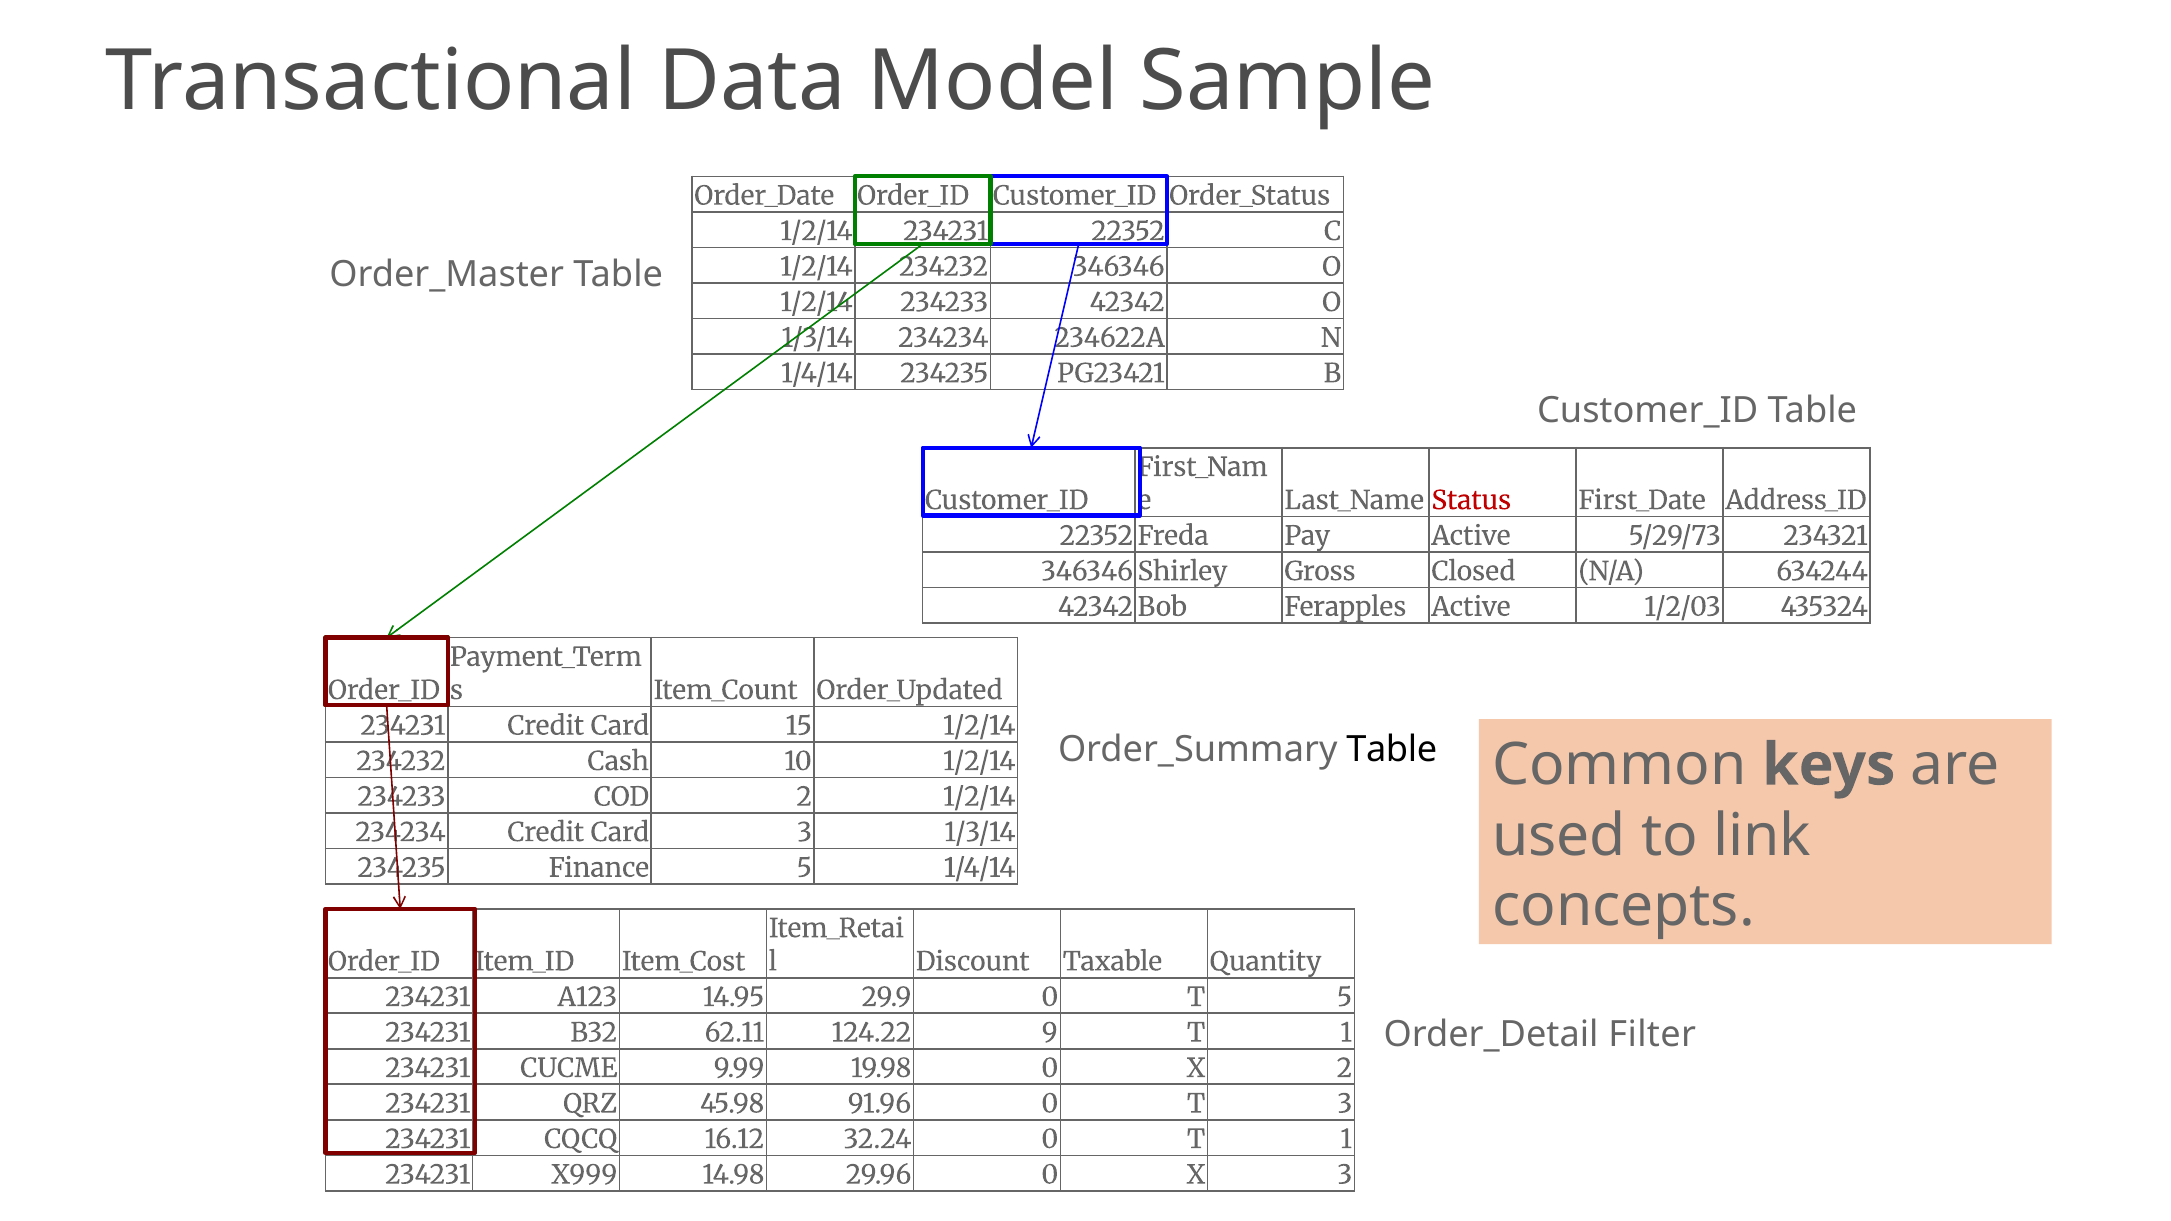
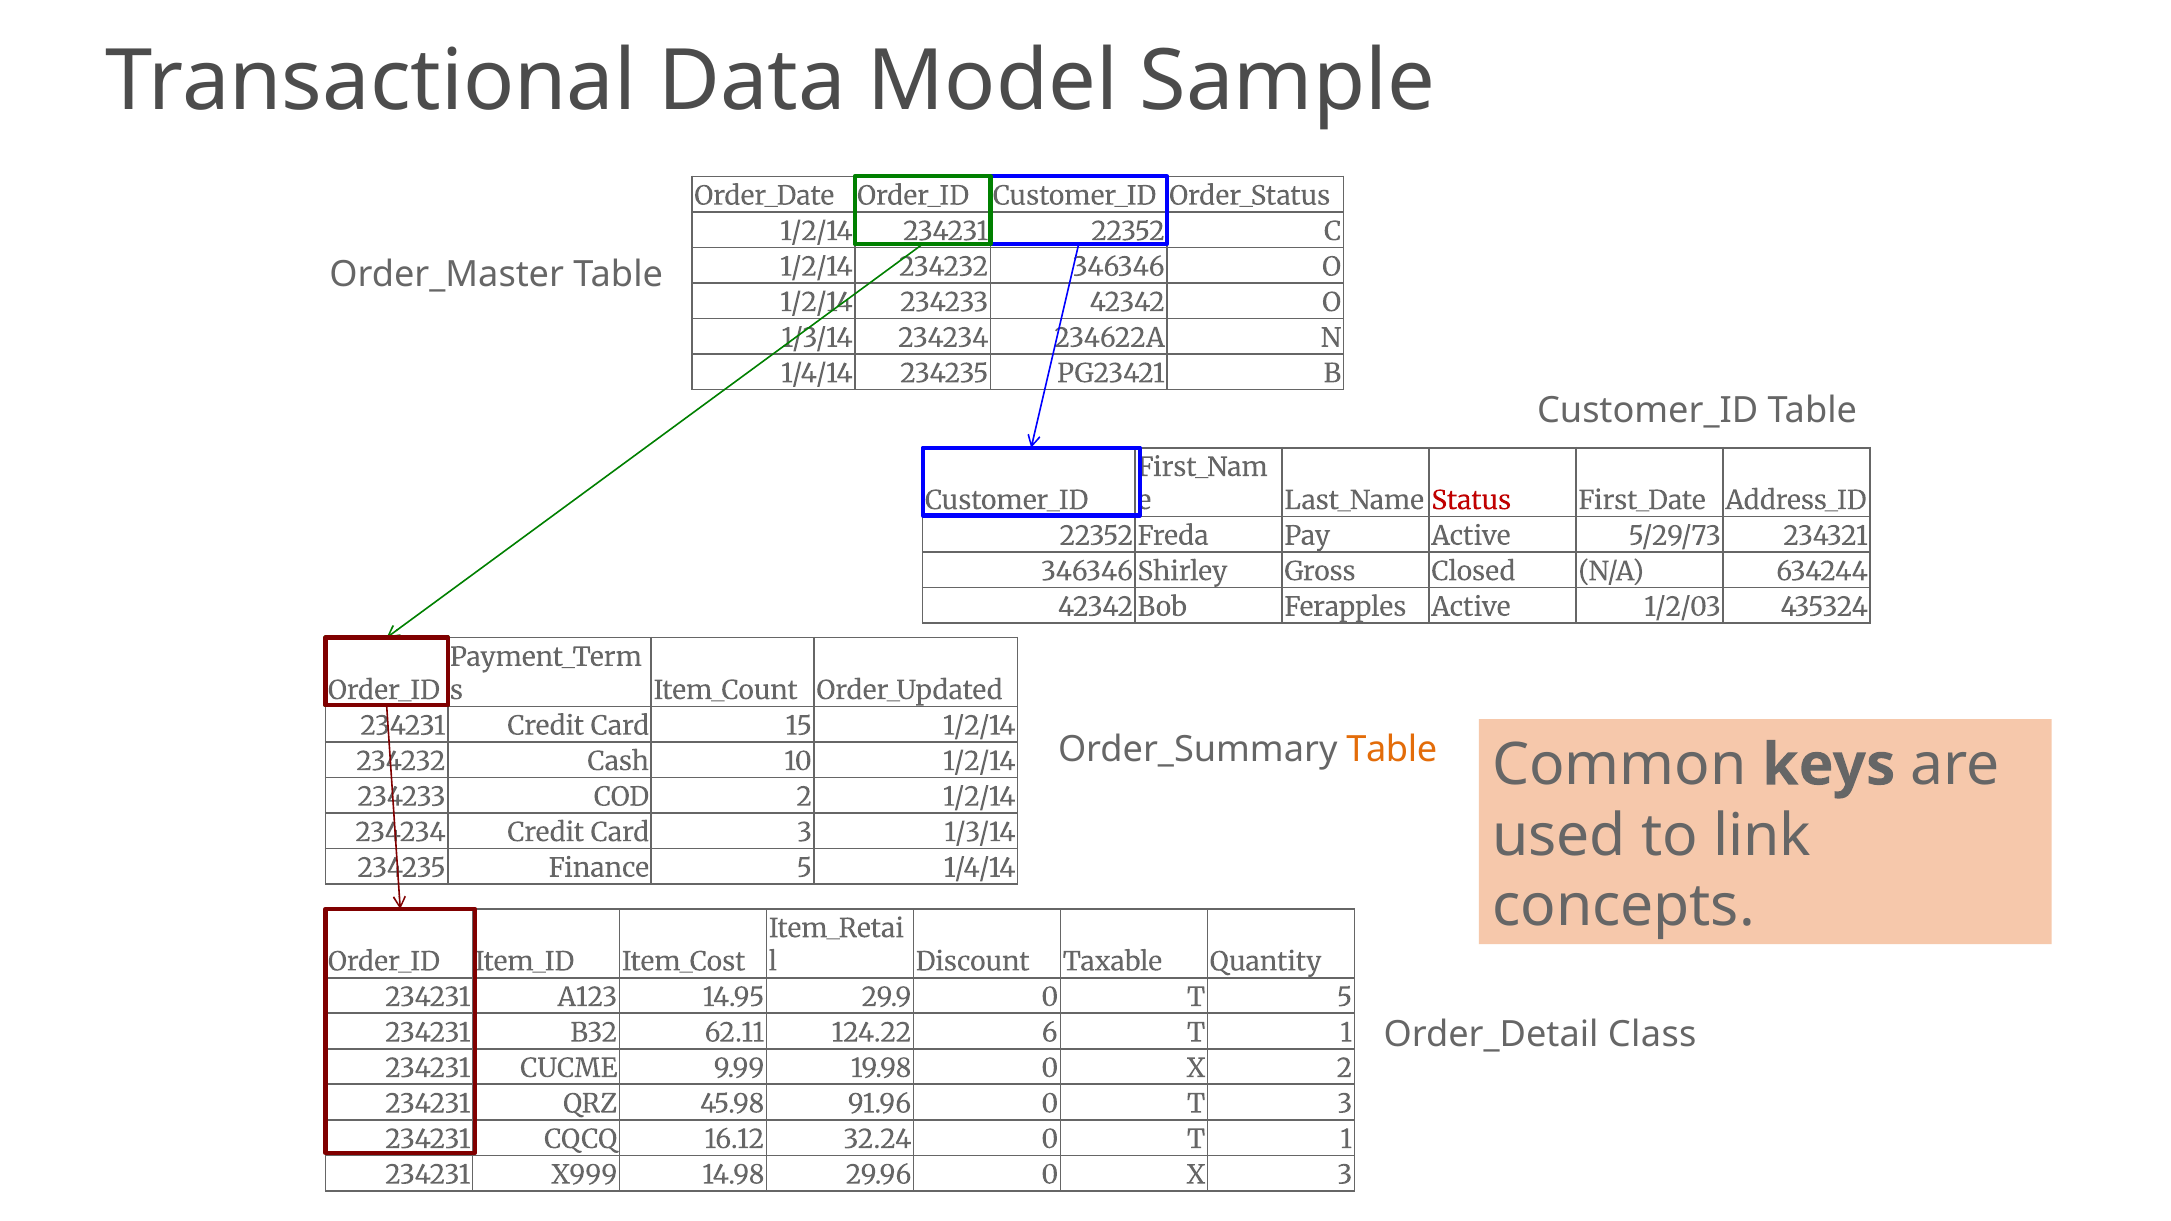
Table colour: black -> orange (1392, 750)
Filter: Filter -> Class (1652, 1035)
9: 9 -> 6 (1050, 1033)
